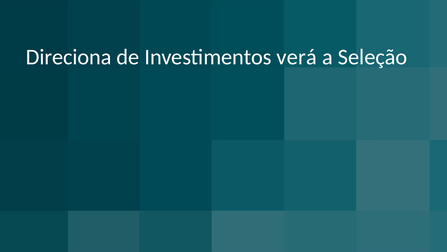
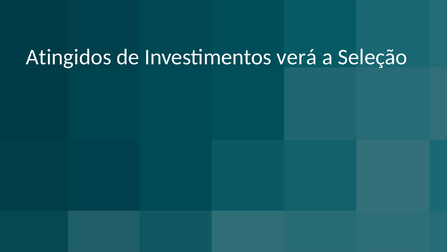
Direciona: Direciona -> Atingidos (69, 57)
